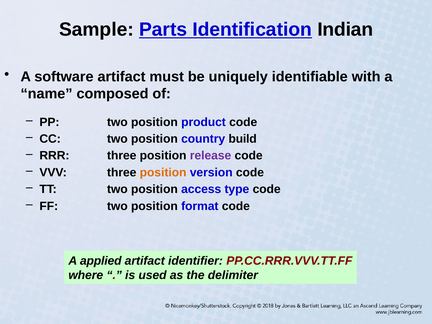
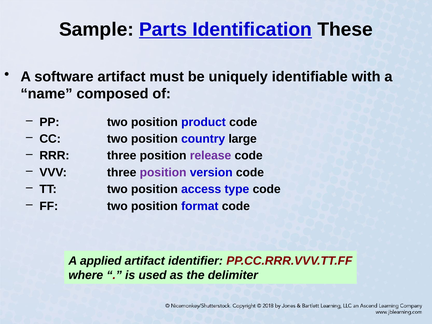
Indian: Indian -> These (345, 29)
build: build -> large (243, 139)
position colour: orange -> purple (163, 172)
